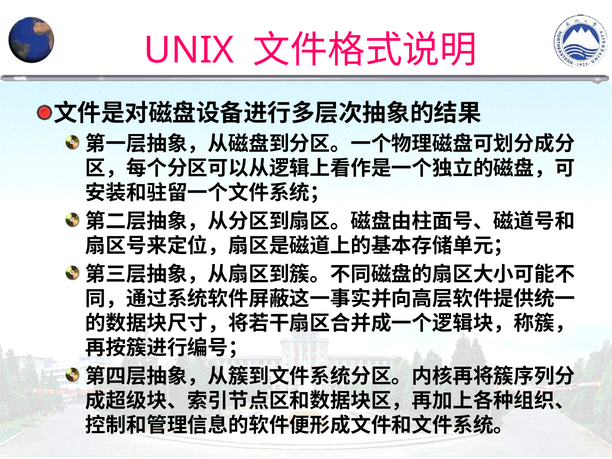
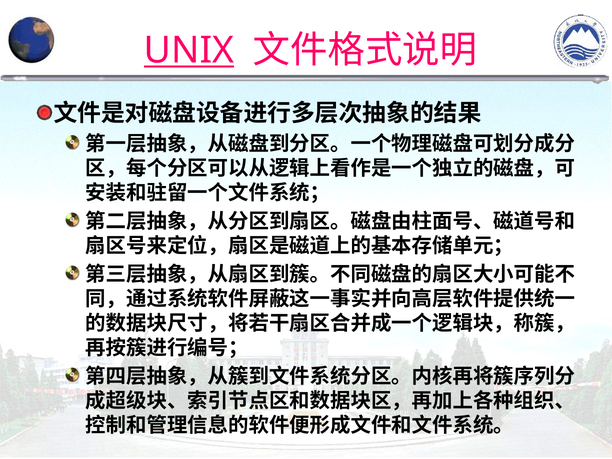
UNIX underline: none -> present (189, 50)
